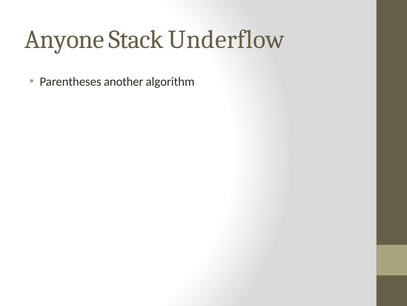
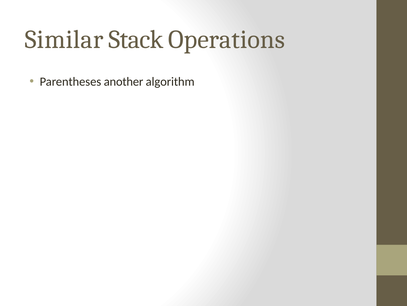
Anyone: Anyone -> Similar (64, 39)
Underflow: Underflow -> Operations (226, 39)
